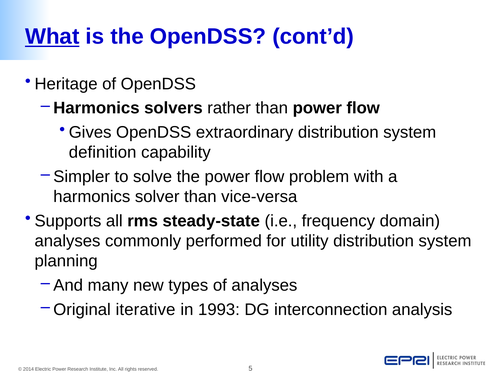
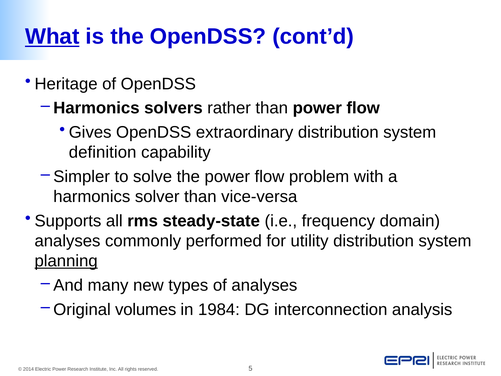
planning underline: none -> present (66, 261)
iterative: iterative -> volumes (146, 309)
1993: 1993 -> 1984 (219, 309)
